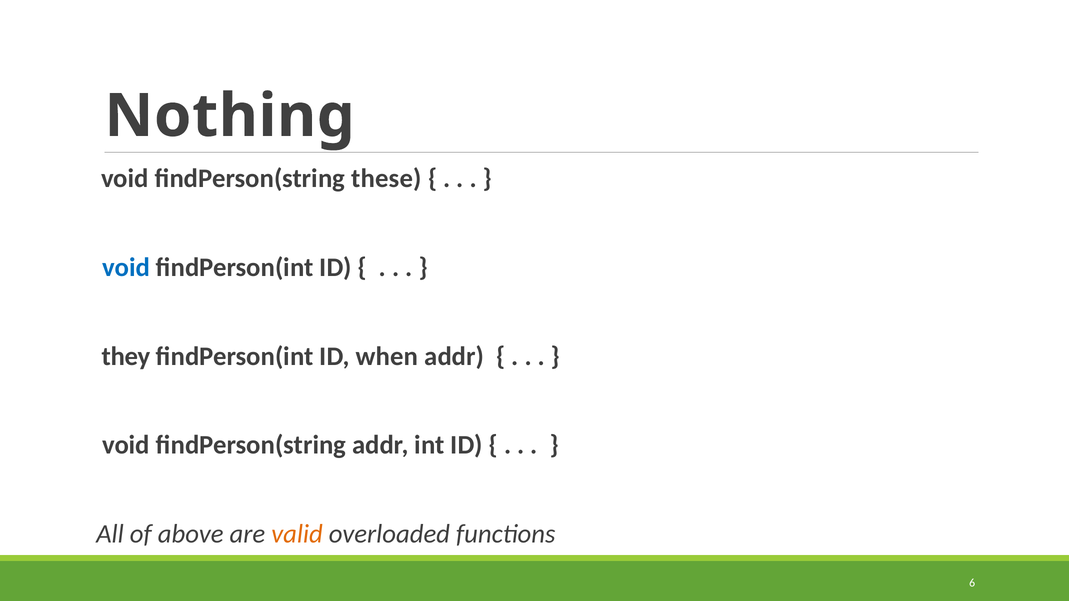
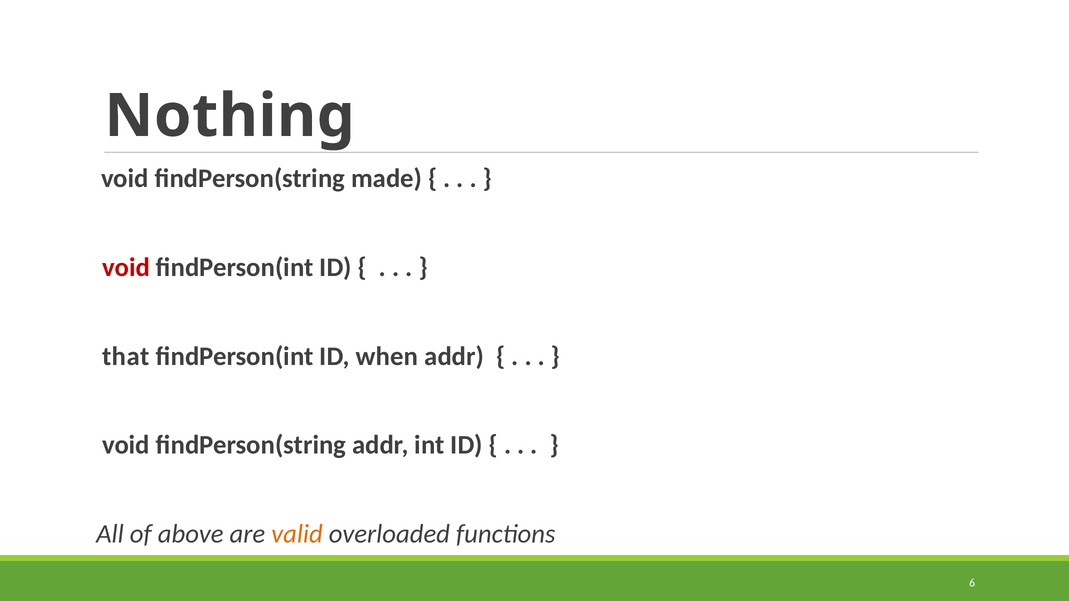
these: these -> made (387, 179)
void colour: blue -> red (126, 268)
they: they -> that (126, 356)
